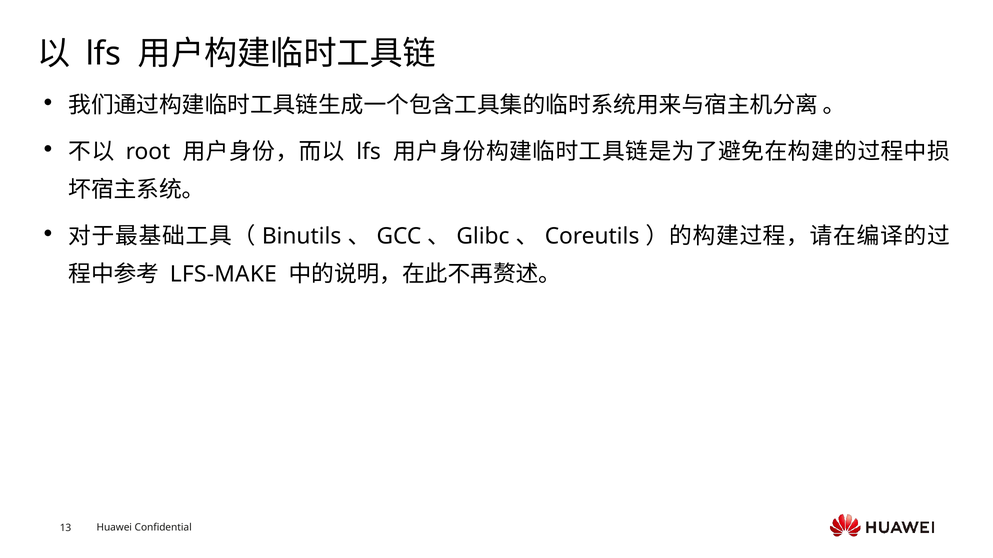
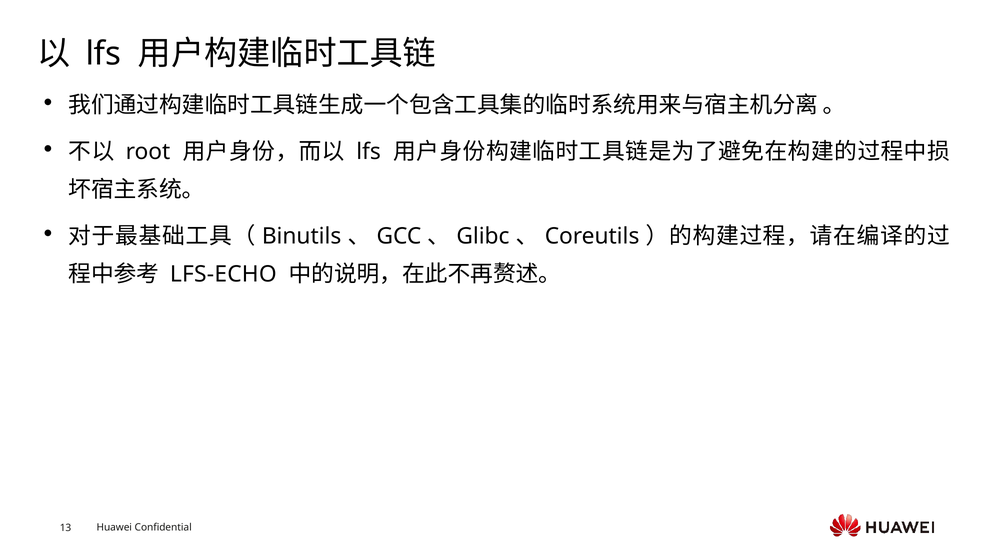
LFS-MAKE: LFS-MAKE -> LFS-ECHO (223, 275)
